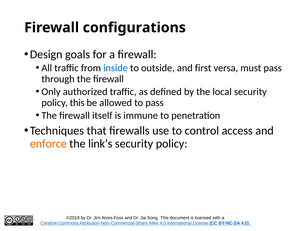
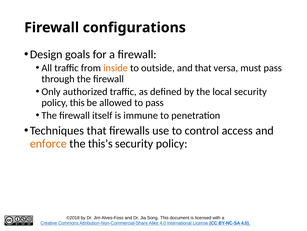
inside colour: blue -> orange (116, 68)
and first: first -> that (203, 68)
link’s: link’s -> this’s (100, 143)
